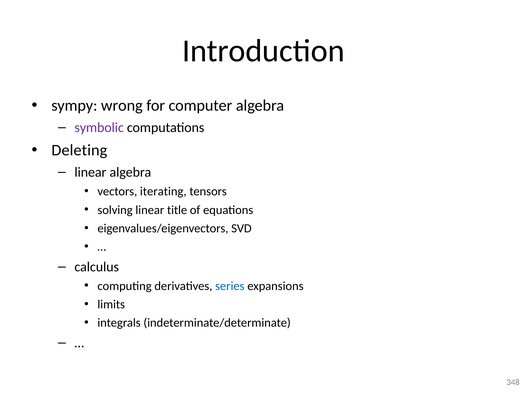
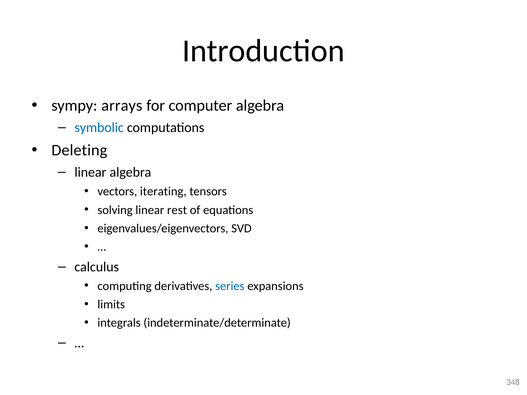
wrong: wrong -> arrays (122, 106)
symbolic colour: purple -> blue (99, 128)
title: title -> rest (177, 210)
